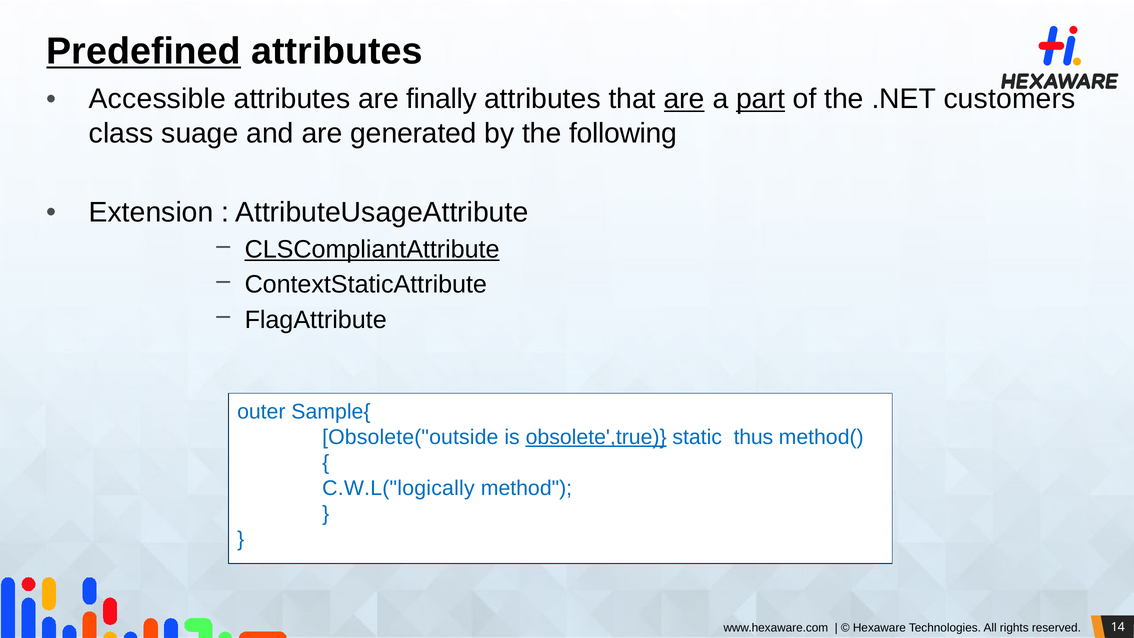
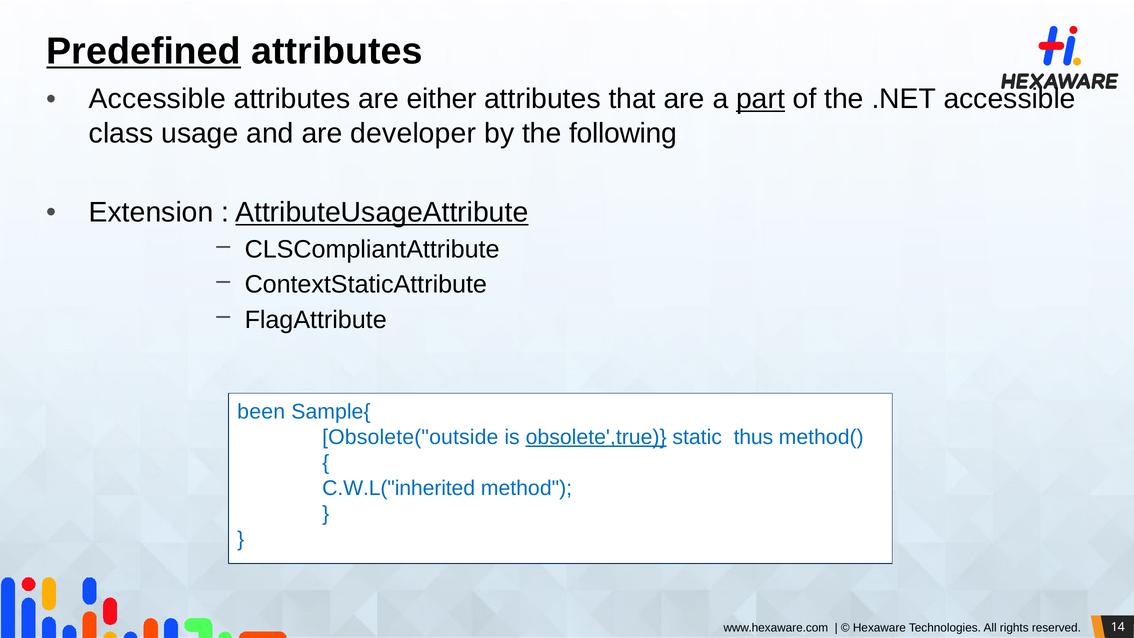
finally: finally -> either (442, 99)
are underline: present -> none (684, 99)
.NET customers: customers -> accessible (1010, 99)
suage: suage -> usage (200, 133)
generated: generated -> developer (413, 133)
AttributeUsageAttribute underline: none -> present (382, 212)
CLSCompliantAttribute underline: present -> none (372, 249)
outer: outer -> been (261, 412)
C.W.L("logically: C.W.L("logically -> C.W.L("inherited (399, 488)
